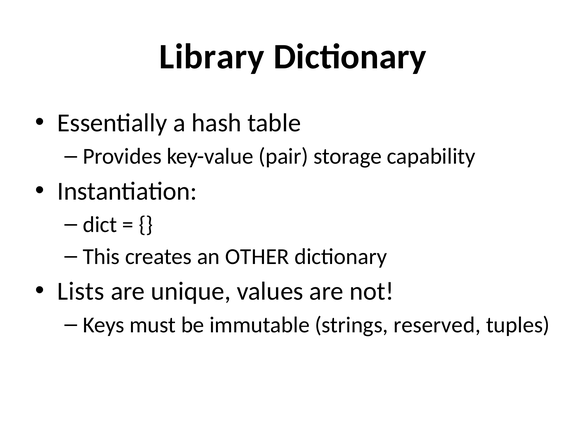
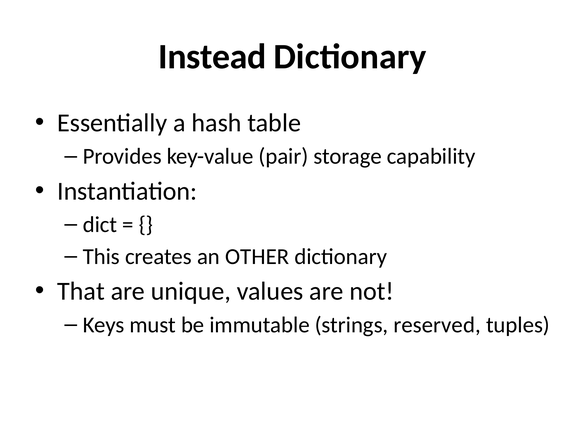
Library: Library -> Instead (212, 57)
Lists: Lists -> That (81, 292)
